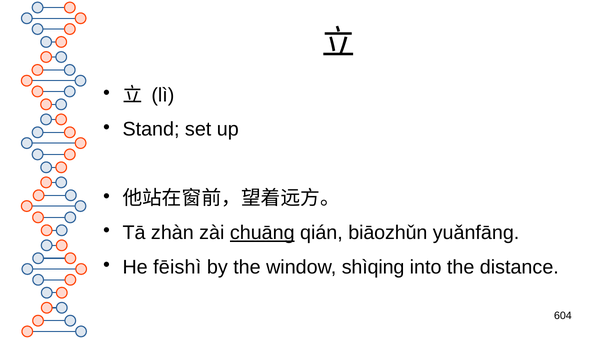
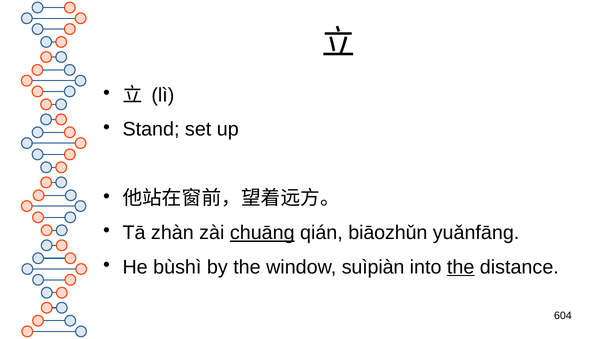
fēishì: fēishì -> bùshì (177, 267)
shìqing: shìqing -> suìpiàn (373, 267)
the underline: none -> present (461, 267)
